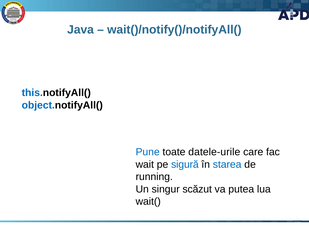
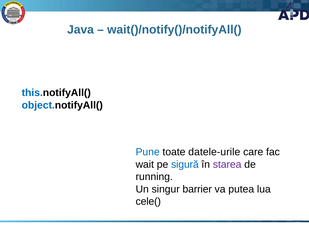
starea colour: blue -> purple (227, 164)
scăzut: scăzut -> barrier (197, 189)
wait(: wait( -> cele( (148, 201)
